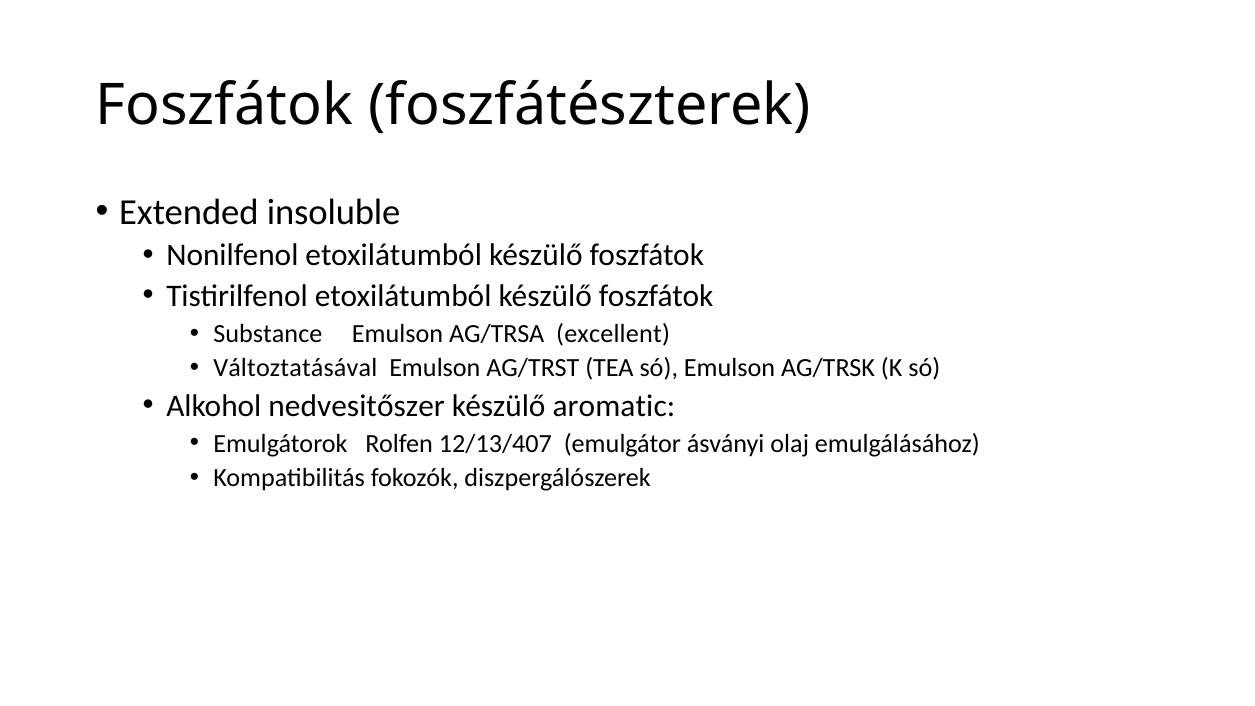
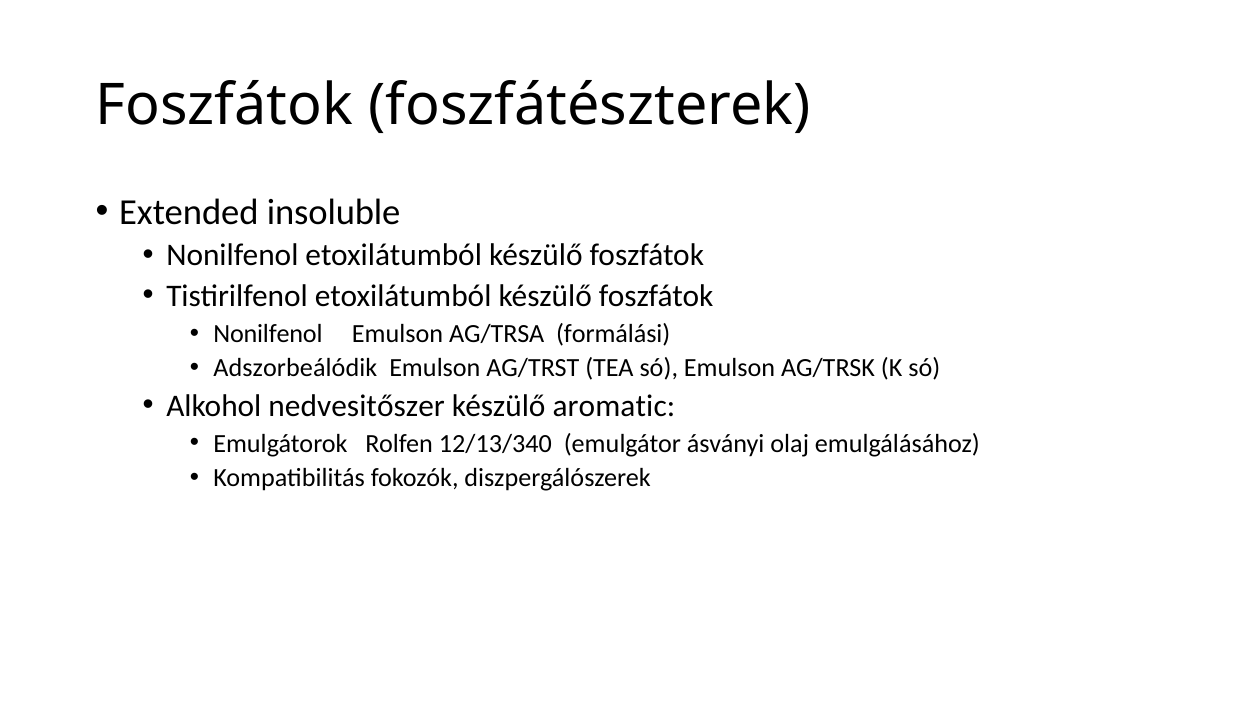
Substance: Substance -> Nonilfenol (268, 333)
excellent: excellent -> formálási (613, 333)
Változtatásával: Változtatásával -> Adszorbeálódik (295, 368)
12/13/407: 12/13/407 -> 12/13/340 (495, 443)
